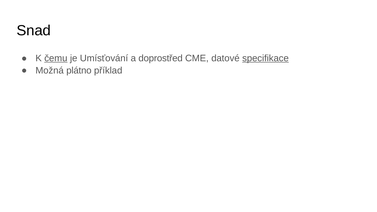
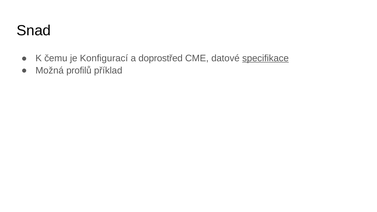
čemu underline: present -> none (56, 58)
Umísťování: Umísťování -> Konfigurací (104, 58)
plátno: plátno -> profilů (79, 70)
